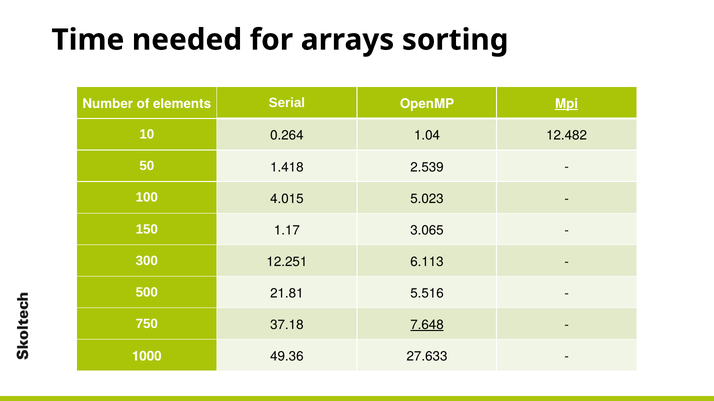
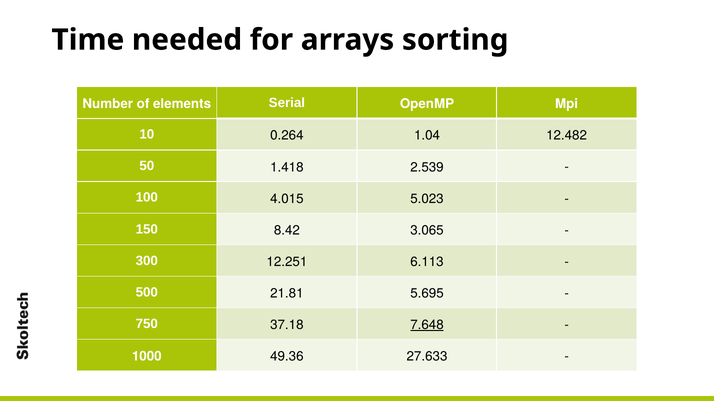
Mpi underline: present -> none (567, 104)
1.17: 1.17 -> 8.42 (287, 231)
5.516: 5.516 -> 5.695 (427, 294)
